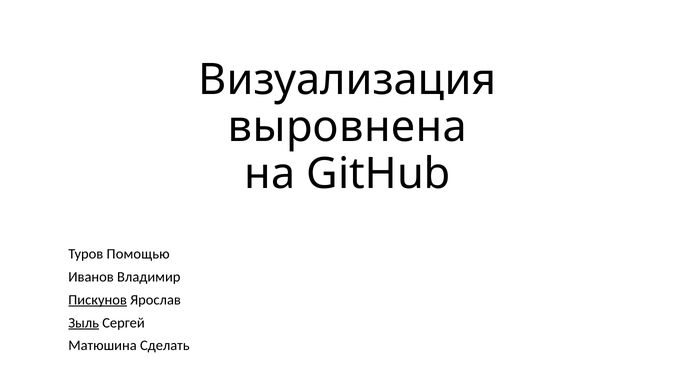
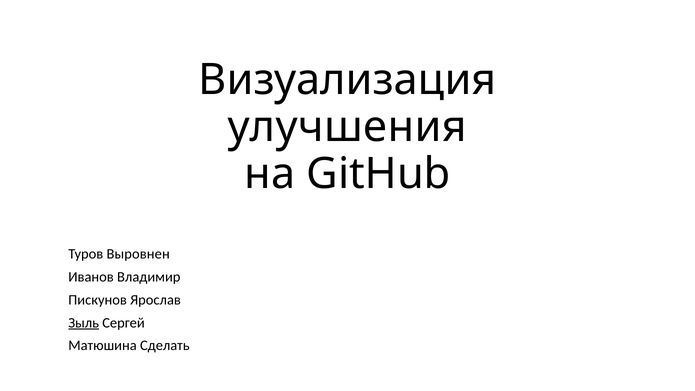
выровнена: выровнена -> улучшения (347, 127)
Помощью: Помощью -> Выровнен (138, 254)
Пискунов underline: present -> none (98, 300)
